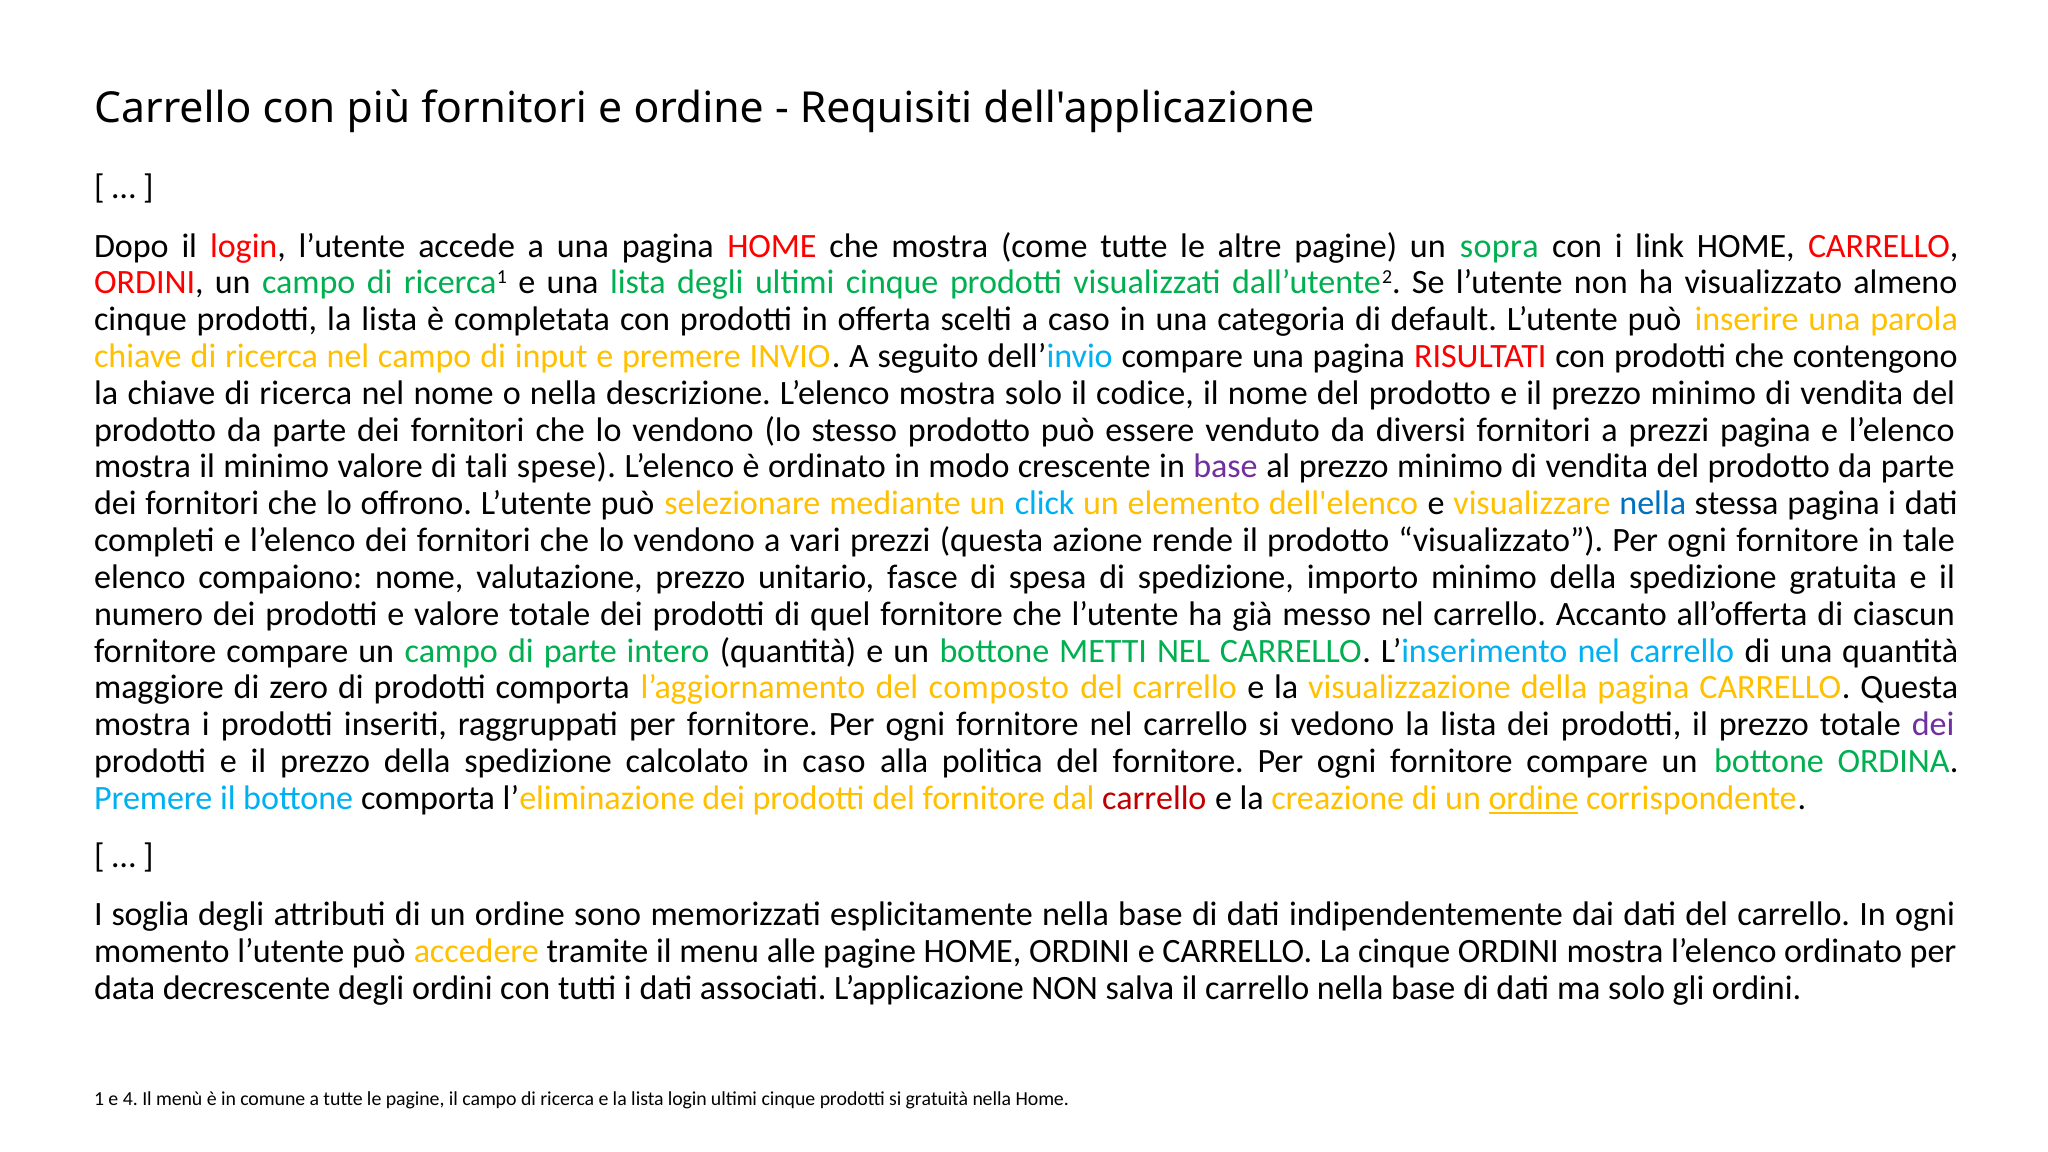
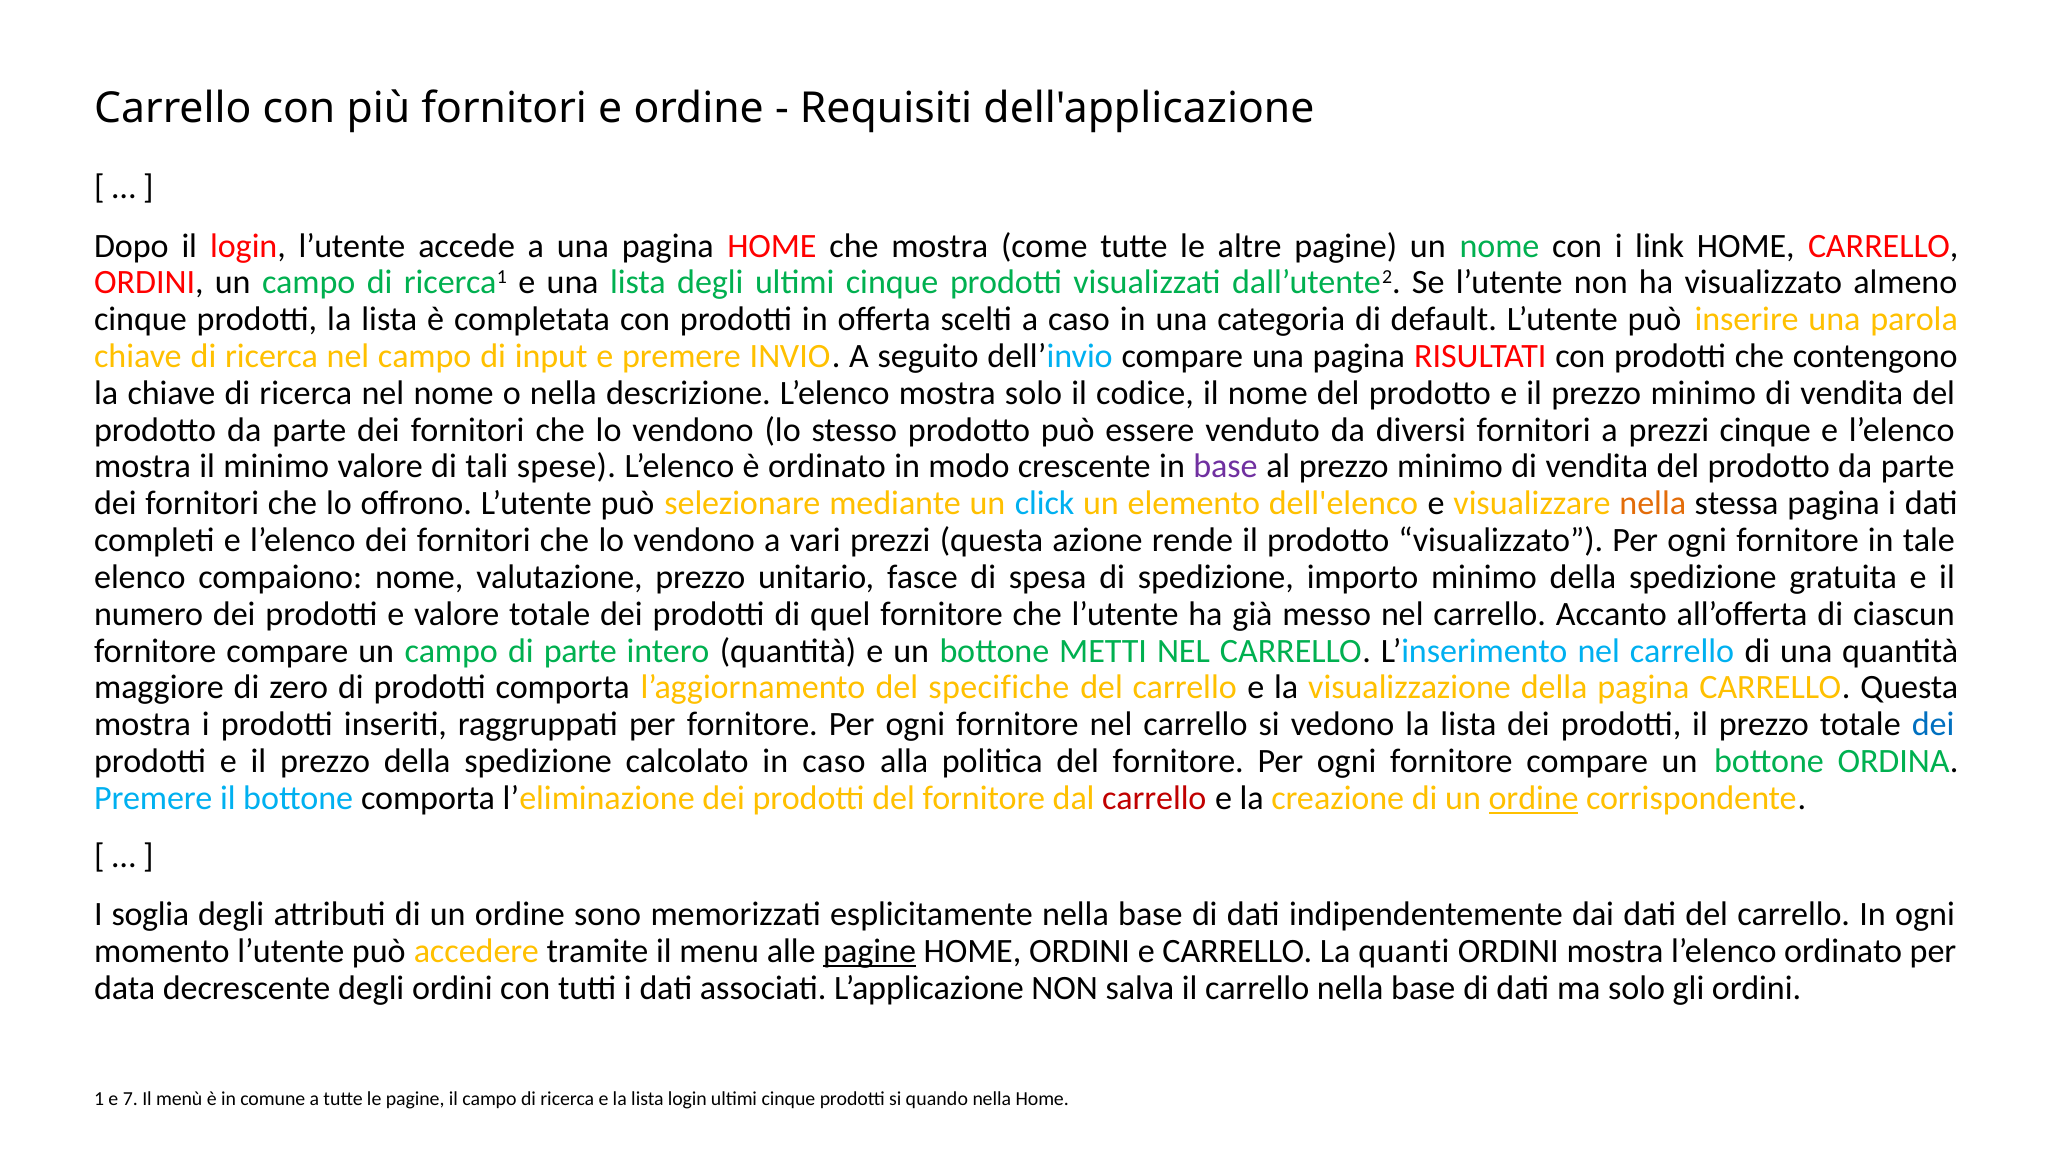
un sopra: sopra -> nome (1500, 246)
prezzi pagina: pagina -> cinque (1765, 430)
nella colour: blue -> orange (1653, 504)
composto: composto -> specifiche (999, 688)
dei colour: purple -> blue (1933, 725)
pagine underline: none -> present (870, 951)
La cinque: cinque -> quanti (1404, 951)
4: 4 -> 7 (130, 1099)
gratuità: gratuità -> quando (937, 1099)
